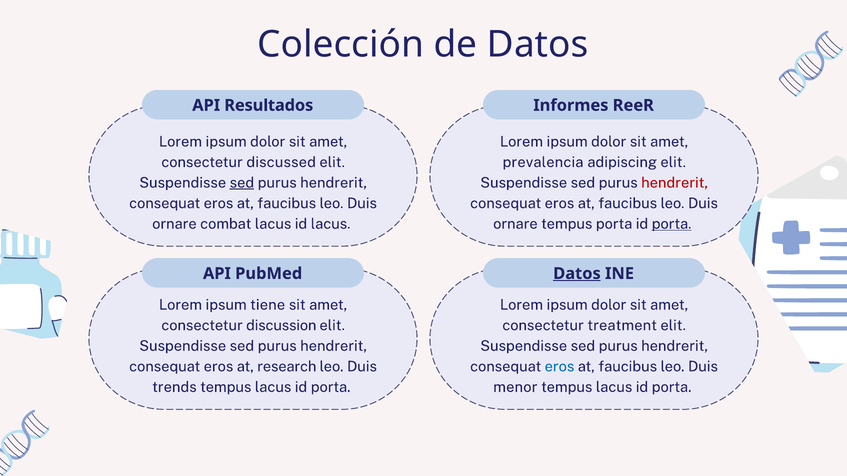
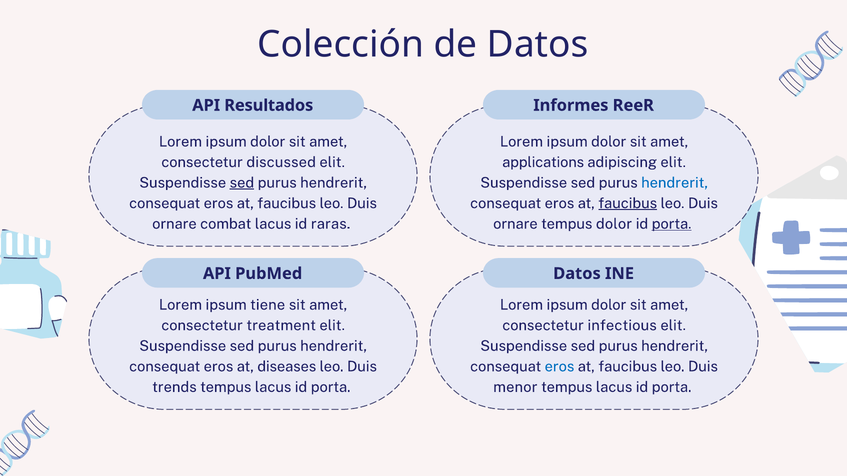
prevalencia: prevalencia -> applications (543, 162)
hendrerit colour: red -> blue (675, 183)
faucibus underline: none -> present (628, 204)
id lacus: lacus -> raras (331, 224)
tempus porta: porta -> dolor (614, 224)
Datos underline: present -> none (577, 274)
discussion: discussion -> treatment (281, 326)
treatment: treatment -> infectious (622, 326)
research: research -> diseases (287, 367)
